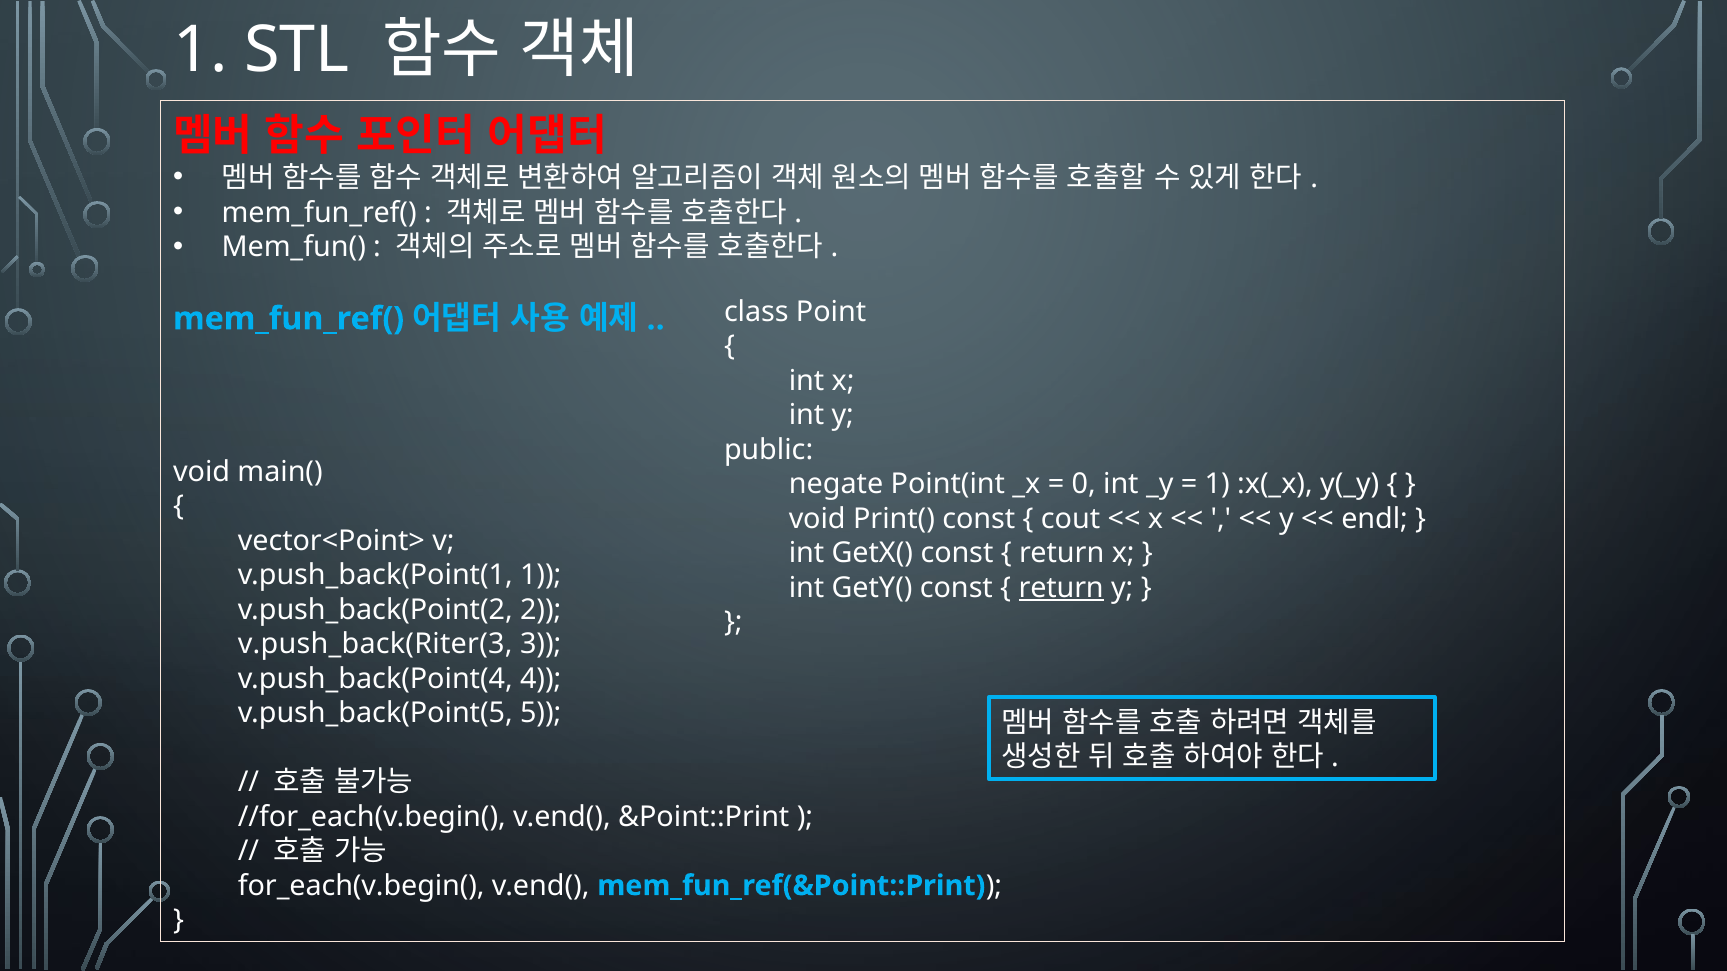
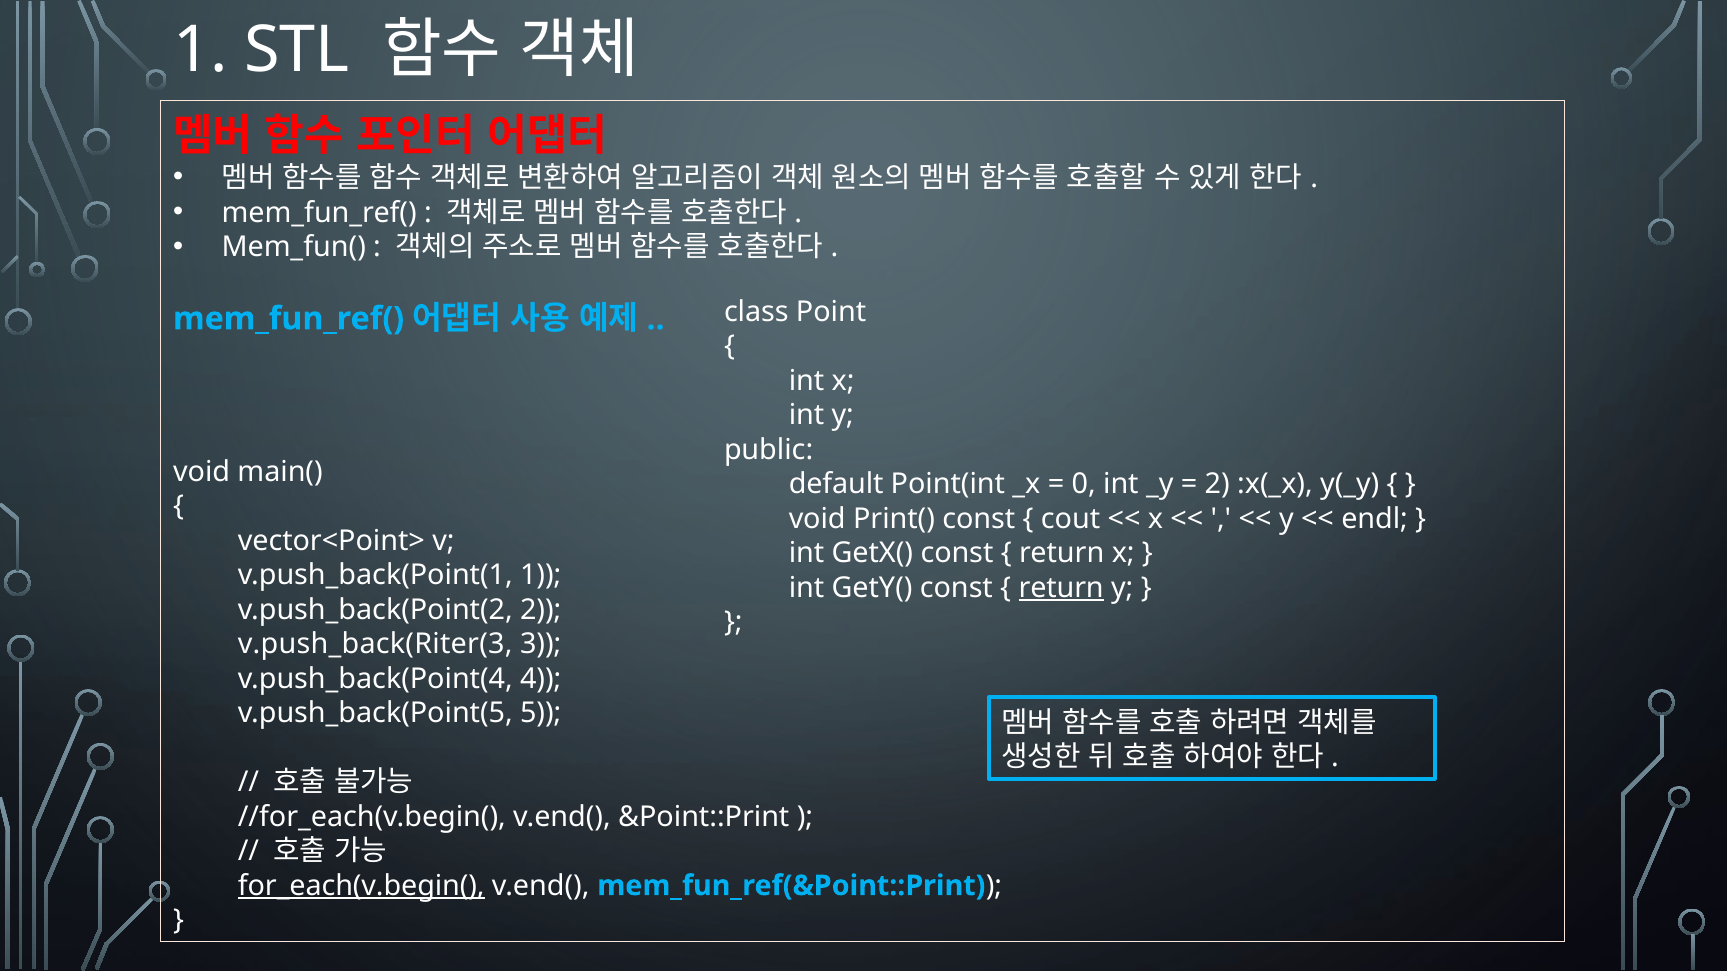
negate: negate -> default (836, 484)
1: 1 -> 2 (1217, 484)
for_each(v.begin( underline: none -> present (361, 886)
